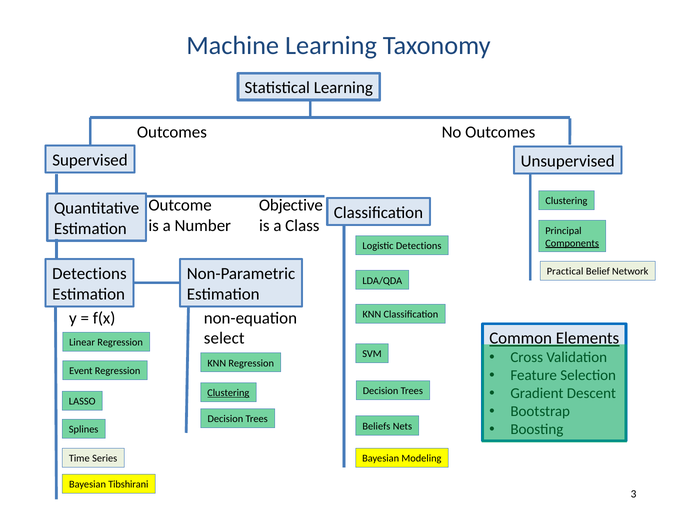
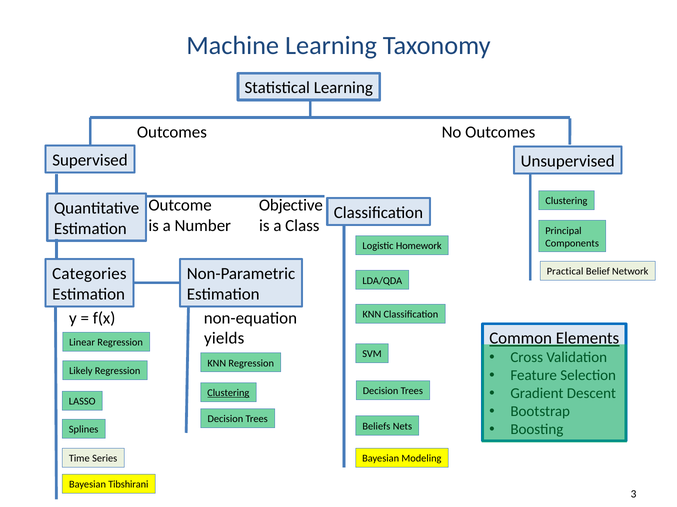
Components underline: present -> none (572, 243)
Logistic Detections: Detections -> Homework (419, 246)
Detections: Detections -> Categories (89, 274)
select: select -> yields (224, 339)
Event: Event -> Likely (81, 371)
